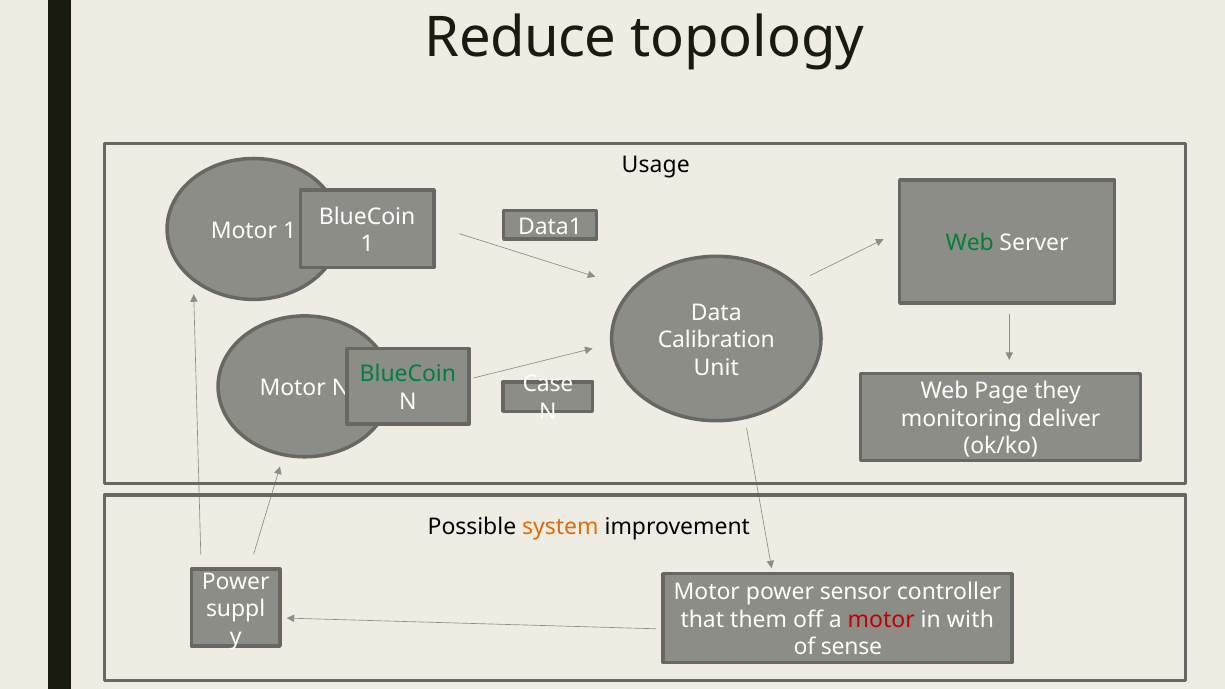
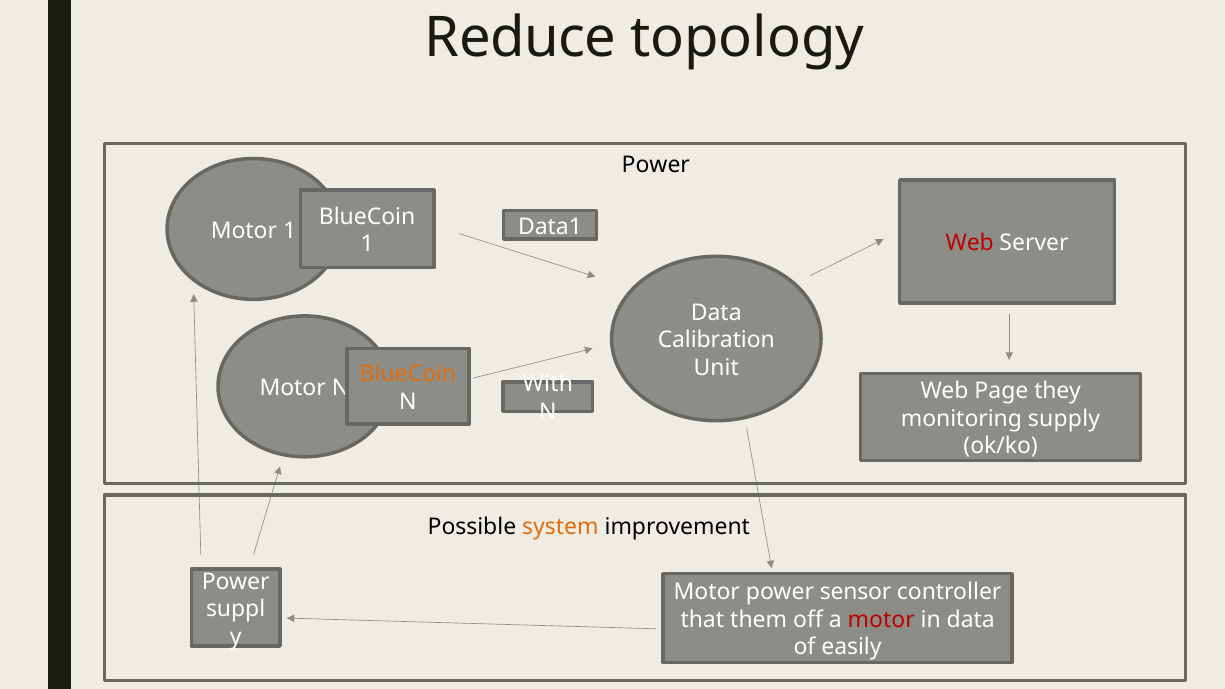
Usage: Usage -> Power (656, 165)
Web colour: green -> red (970, 243)
BlueCoin colour: green -> orange (408, 374)
Case: Case -> With (548, 384)
deliver: deliver -> supply (1064, 419)
in with: with -> data (971, 620)
sense: sense -> easily (851, 647)
